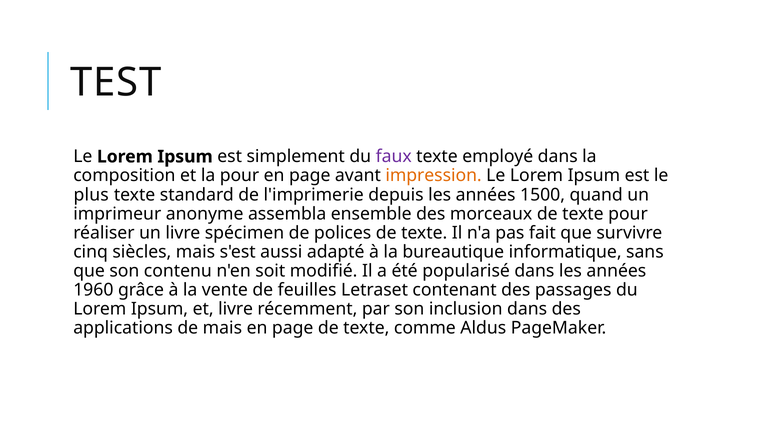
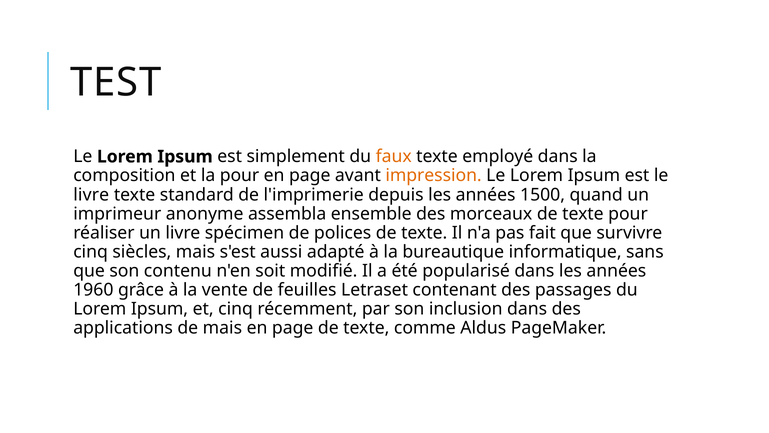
faux colour: purple -> orange (394, 156)
plus: plus -> livre (91, 195)
et livre: livre -> cinq (236, 309)
